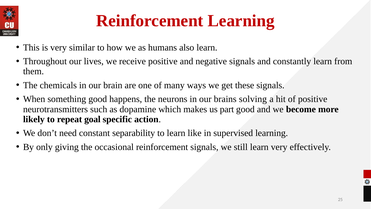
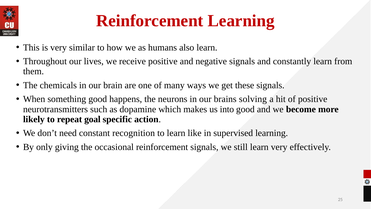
part: part -> into (227, 109)
separability: separability -> recognition (134, 133)
